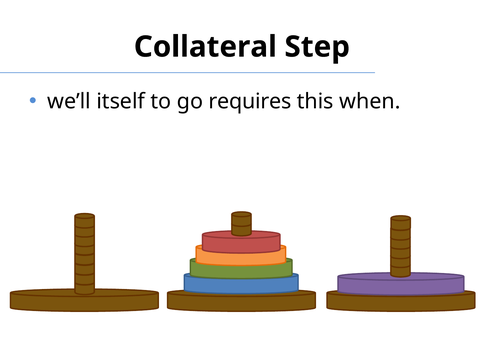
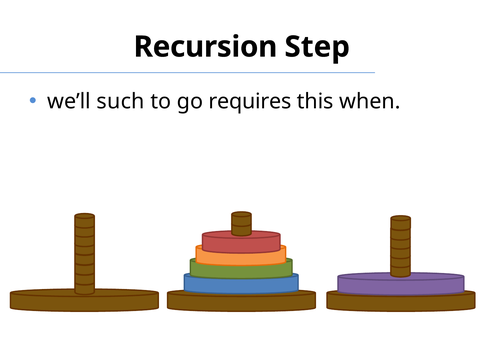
Collateral: Collateral -> Recursion (205, 47)
itself: itself -> such (121, 102)
